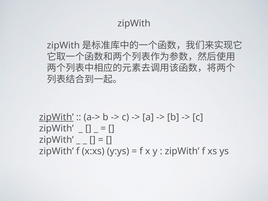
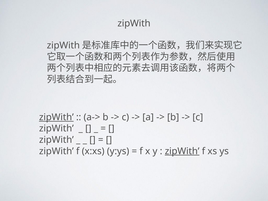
zipWith underline: none -> present (182, 151)
